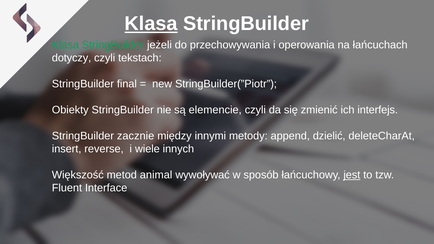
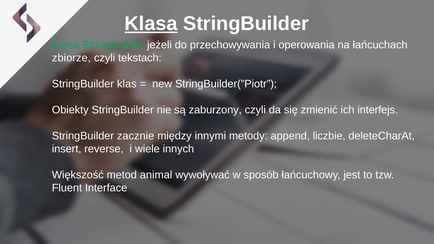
dotyczy: dotyczy -> zbiorze (71, 58)
final: final -> klas (127, 84)
elemencie: elemencie -> zaburzony (215, 110)
dzielić: dzielić -> liczbie (329, 136)
jest underline: present -> none (352, 175)
